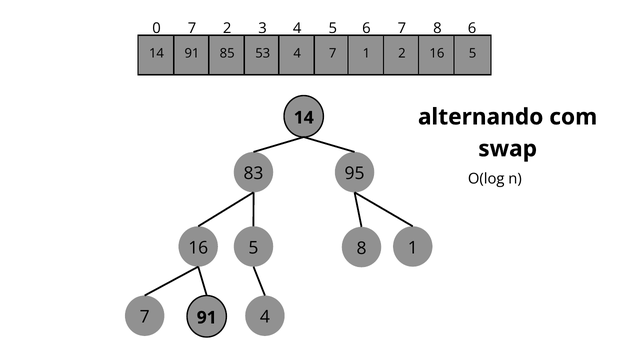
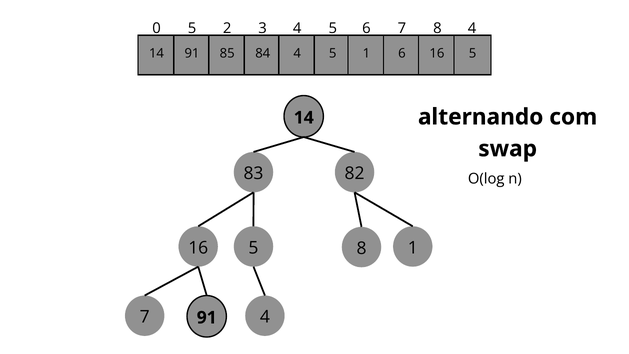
0 7: 7 -> 5 (192, 28)
8 6: 6 -> 4 (472, 28)
53: 53 -> 84 (263, 54)
7: 7 -> 5 (333, 54)
1 2: 2 -> 6 (402, 54)
95: 95 -> 82 (355, 173)
